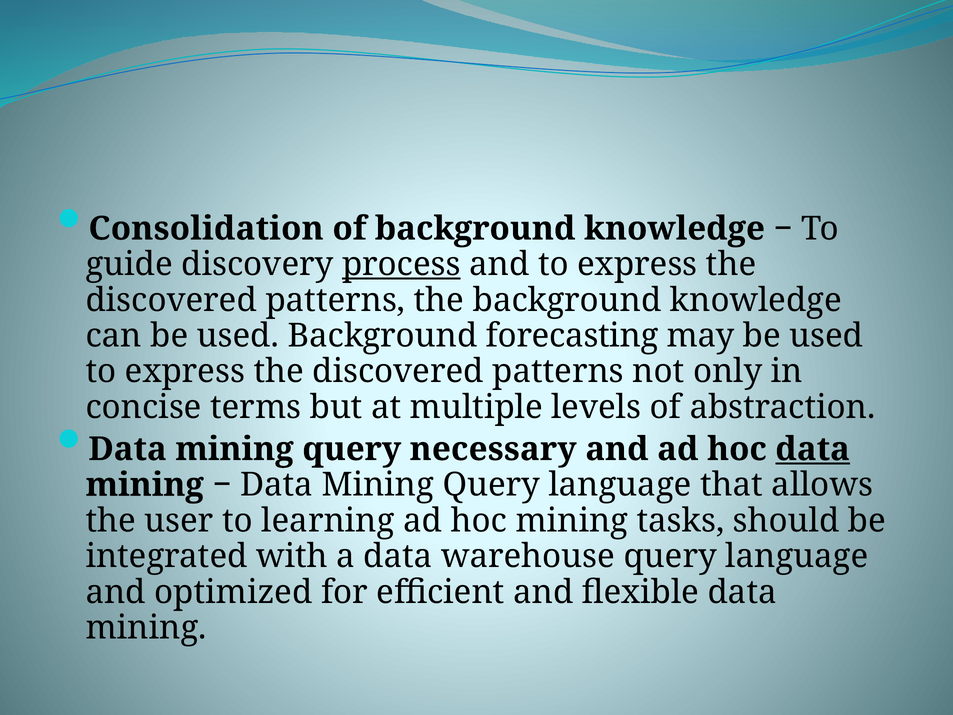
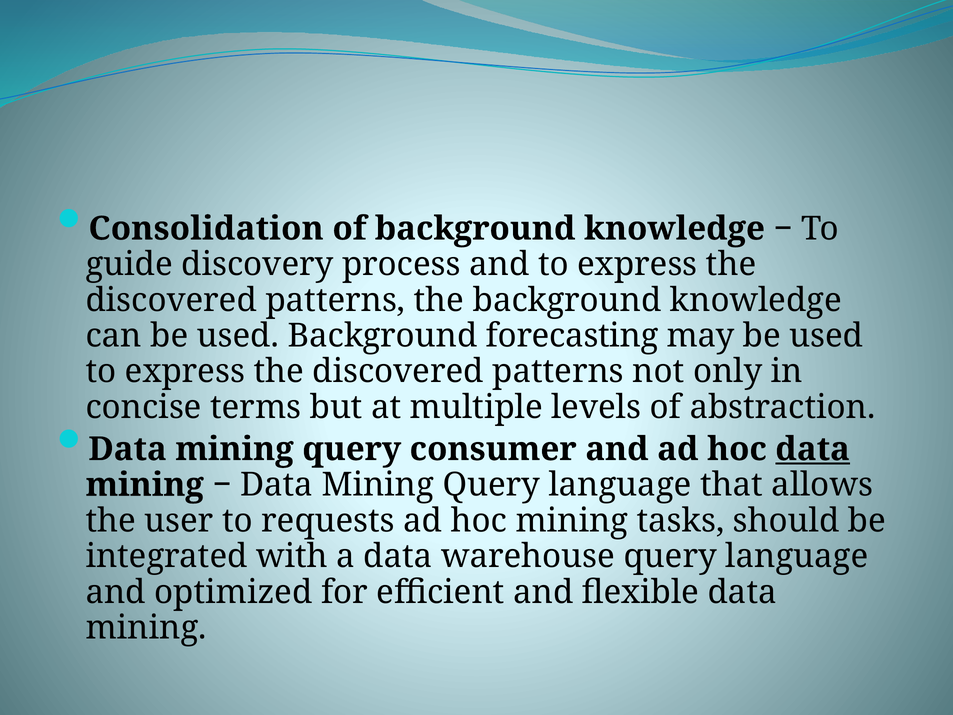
process underline: present -> none (401, 264)
necessary: necessary -> consumer (493, 449)
learning: learning -> requests (328, 520)
